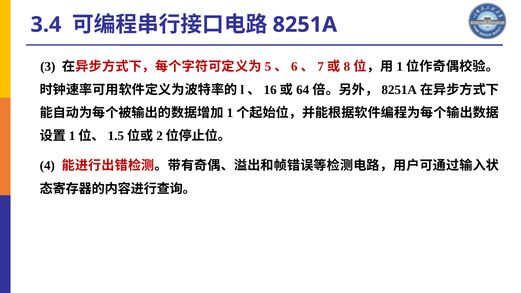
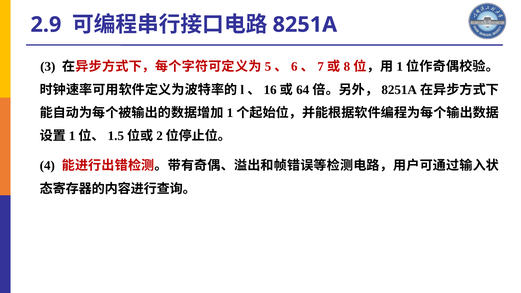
3.4: 3.4 -> 2.9 (46, 25)
